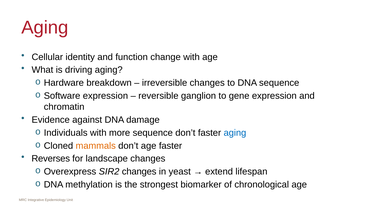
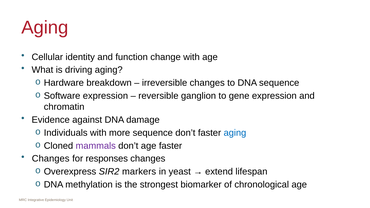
mammals colour: orange -> purple (96, 146)
Reverses: Reverses -> Changes (51, 159)
landscape: landscape -> responses (107, 159)
SIR2 changes: changes -> markers (139, 172)
